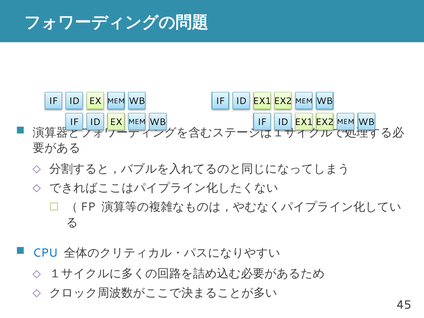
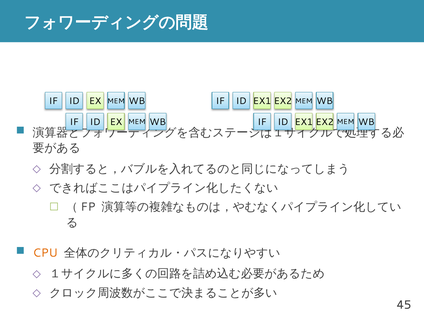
CPU colour: blue -> orange (45, 253)
